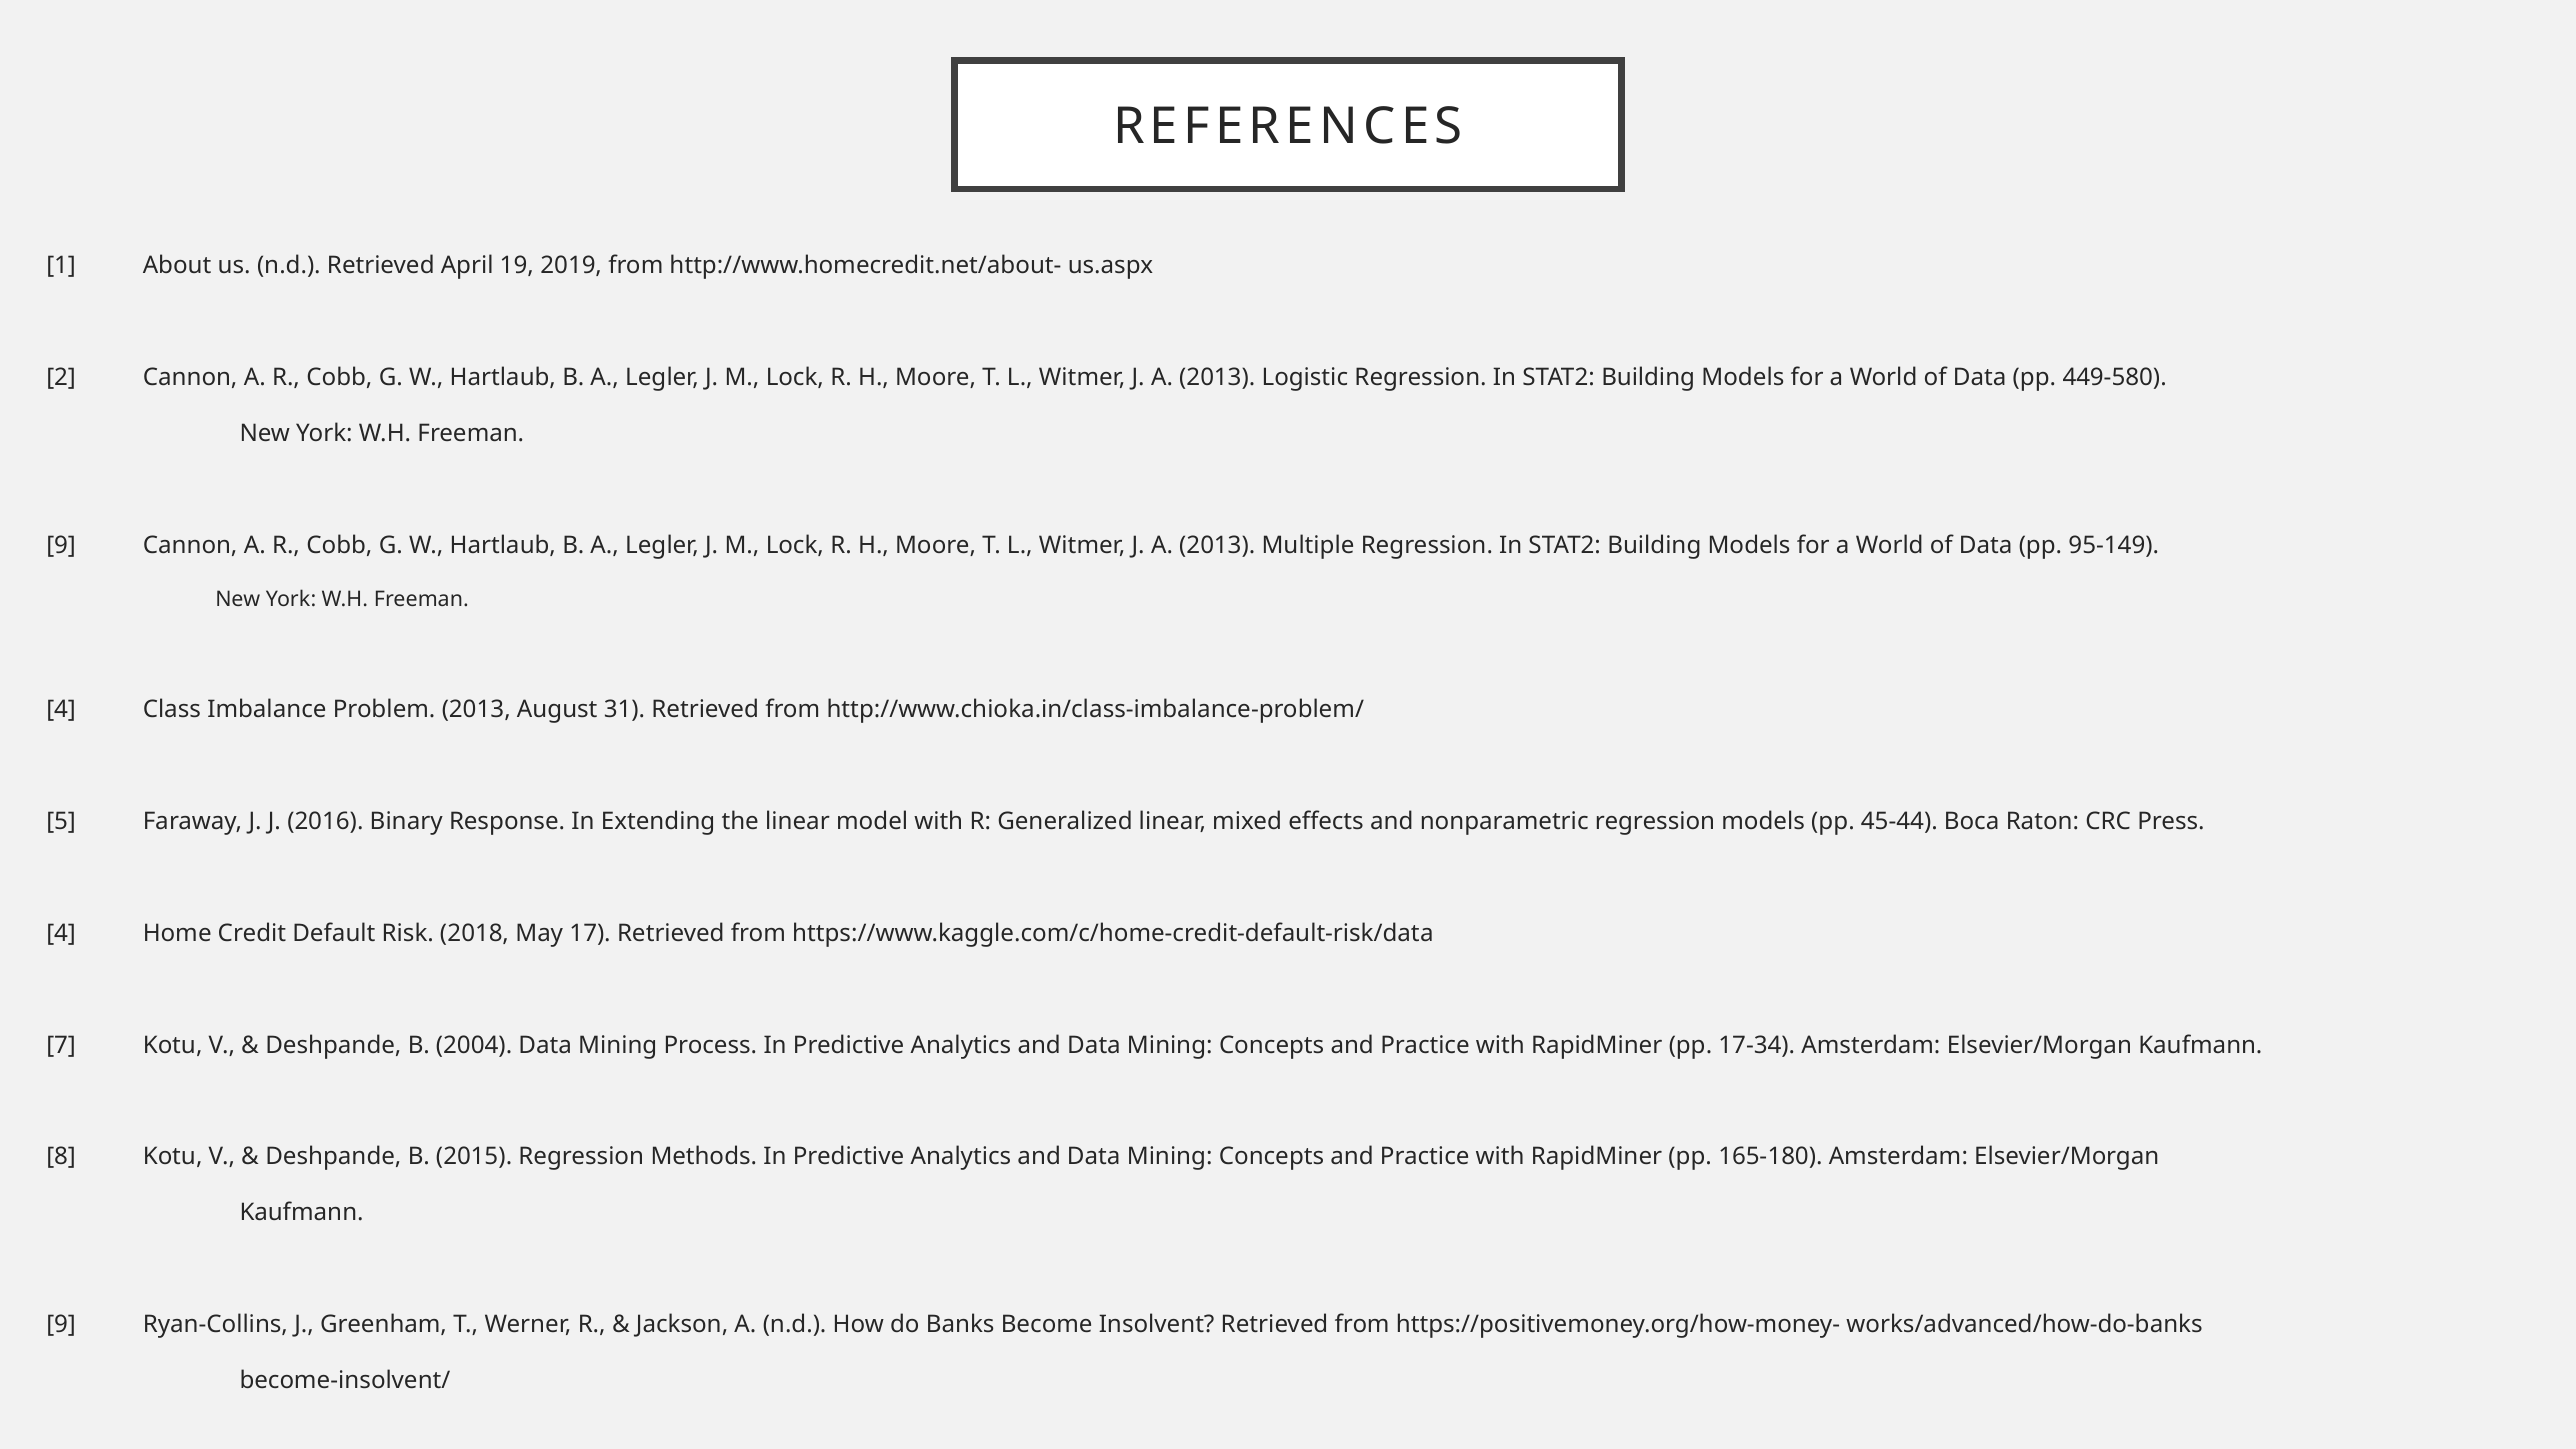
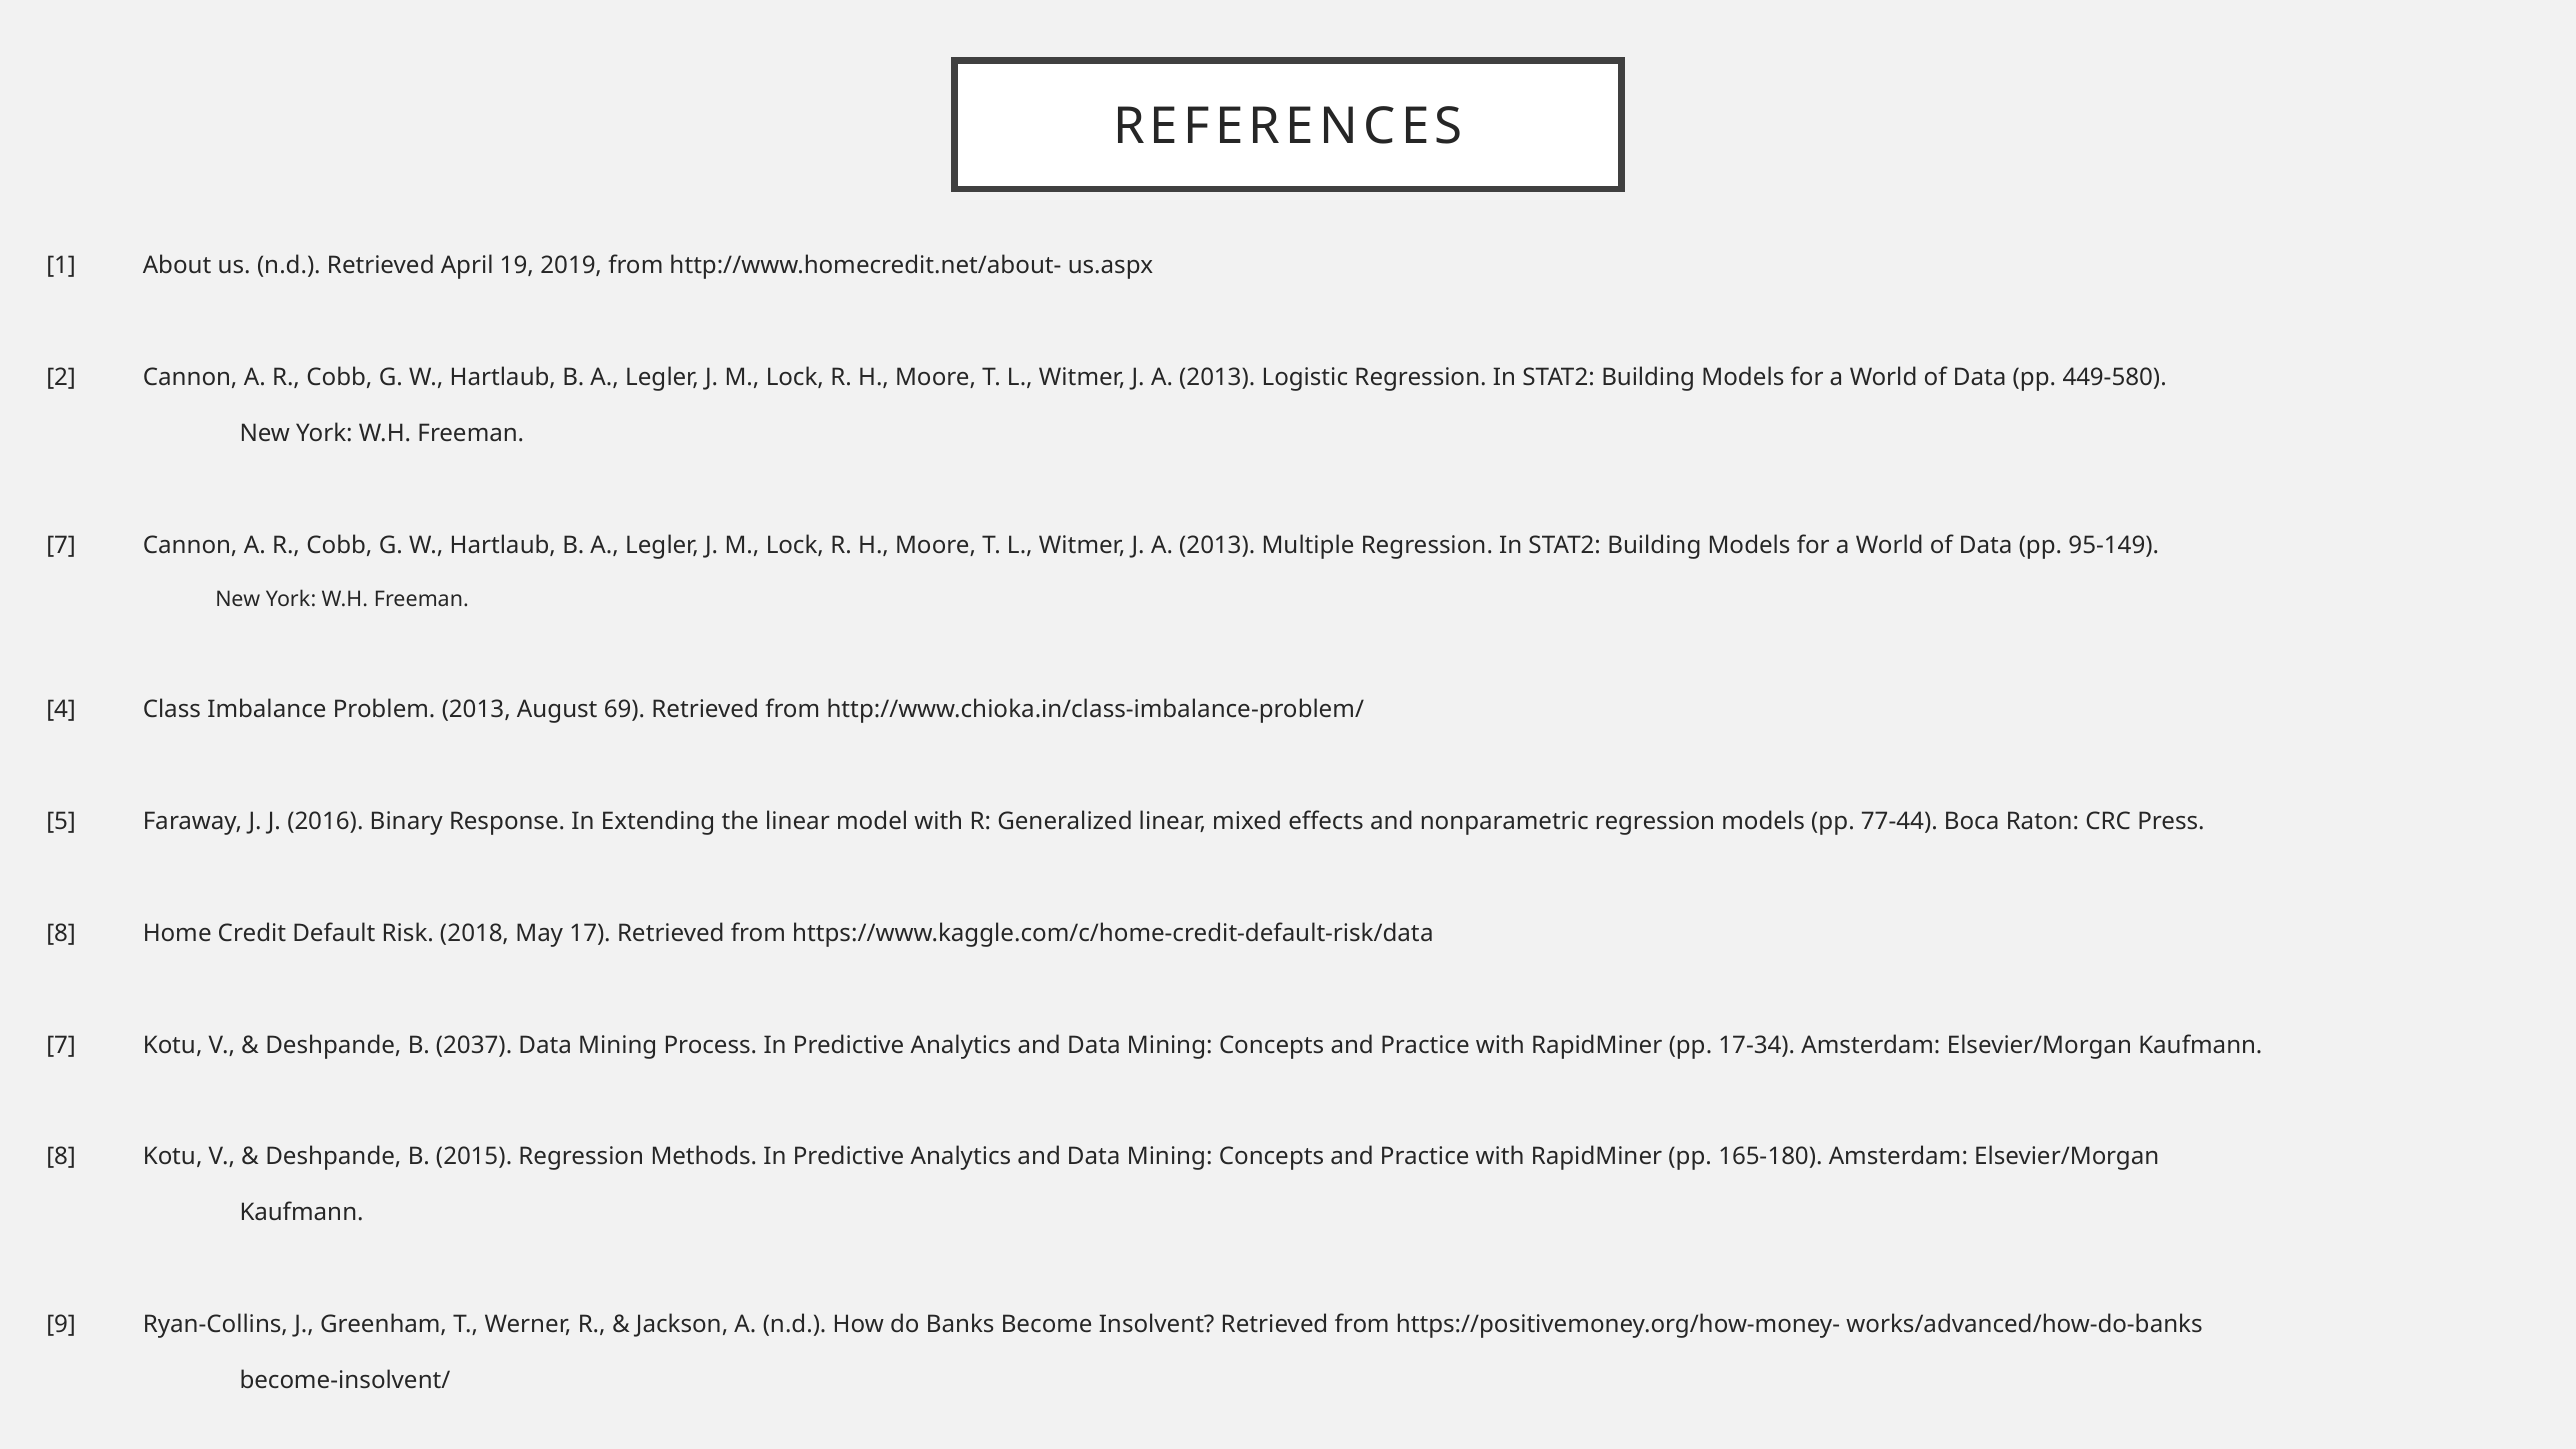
9: 9 -> 7 (61, 545)
31: 31 -> 69 (624, 710)
45-44: 45-44 -> 77-44 (1899, 822)
4: 4 -> 8 (61, 933)
2004: 2004 -> 2037 (474, 1045)
